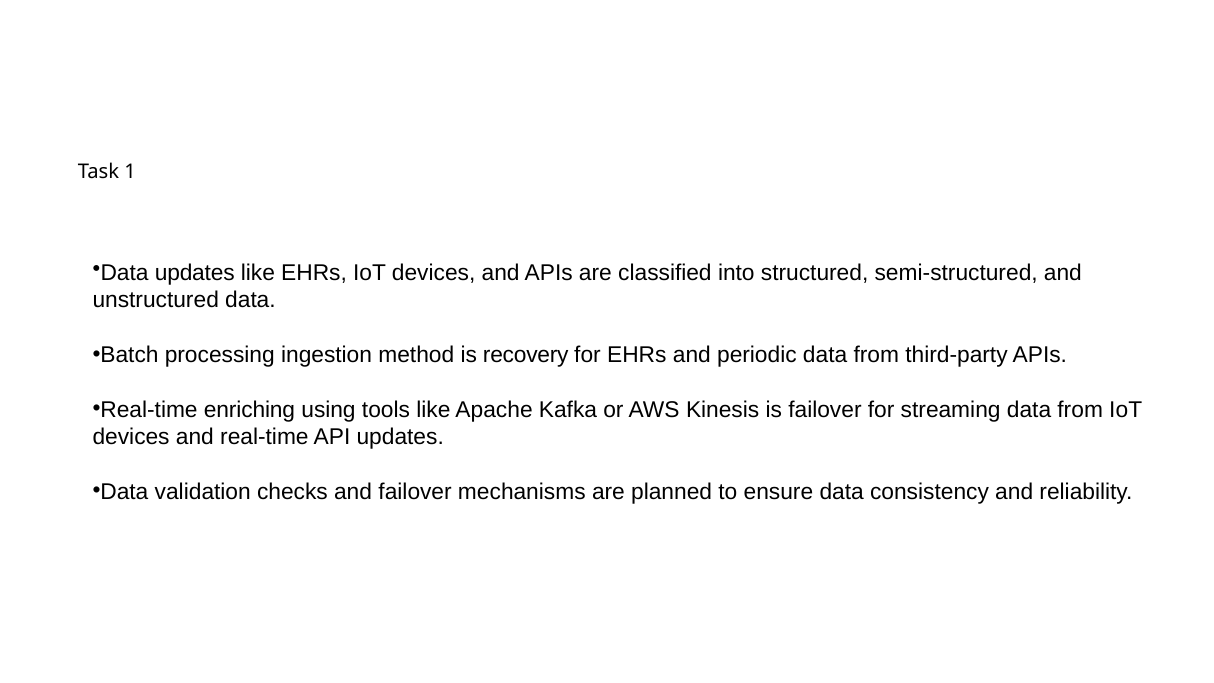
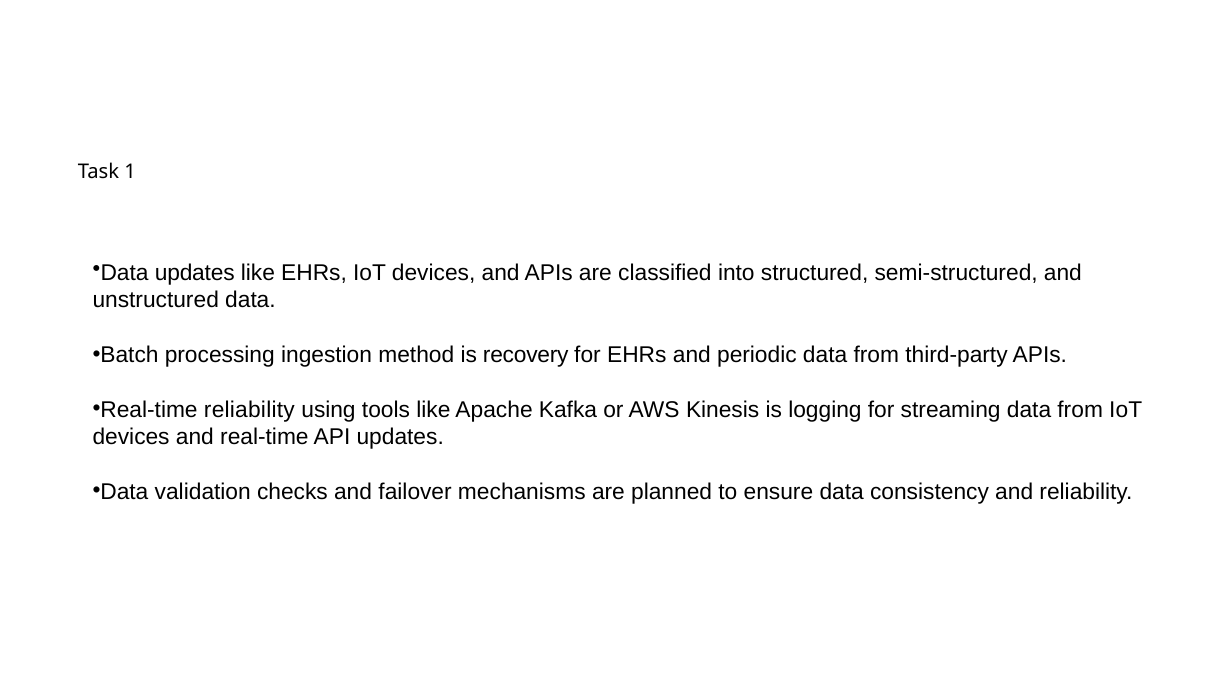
Real-time enriching: enriching -> reliability (249, 409)
is failover: failover -> logging (825, 409)
